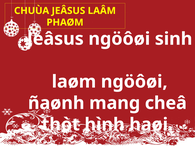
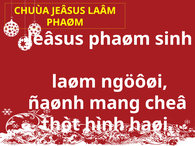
Jeâsus ngöôøi: ngöôøi -> phaøm (119, 39)
